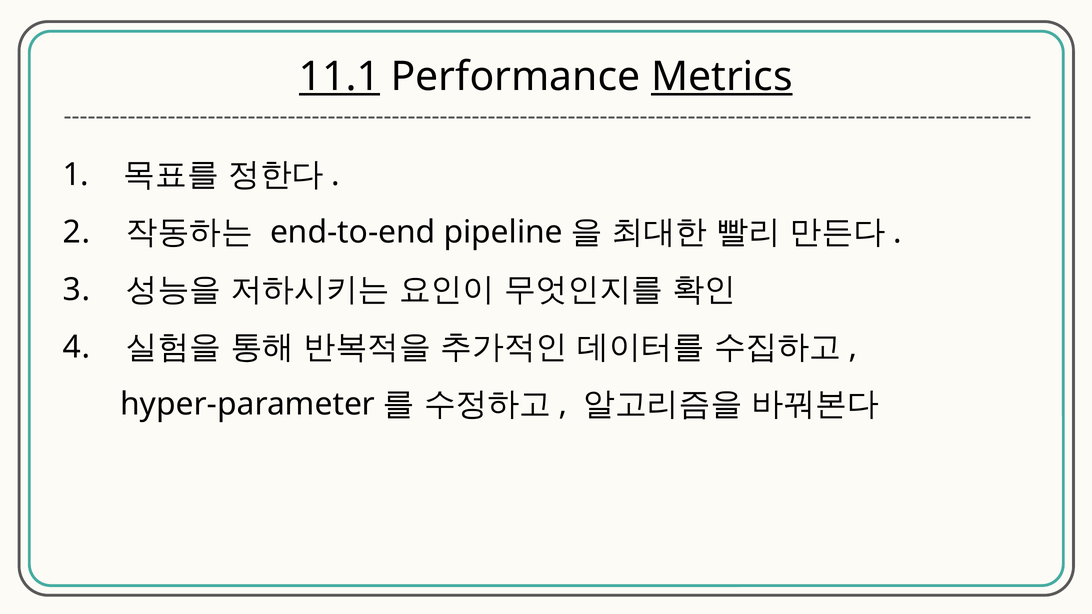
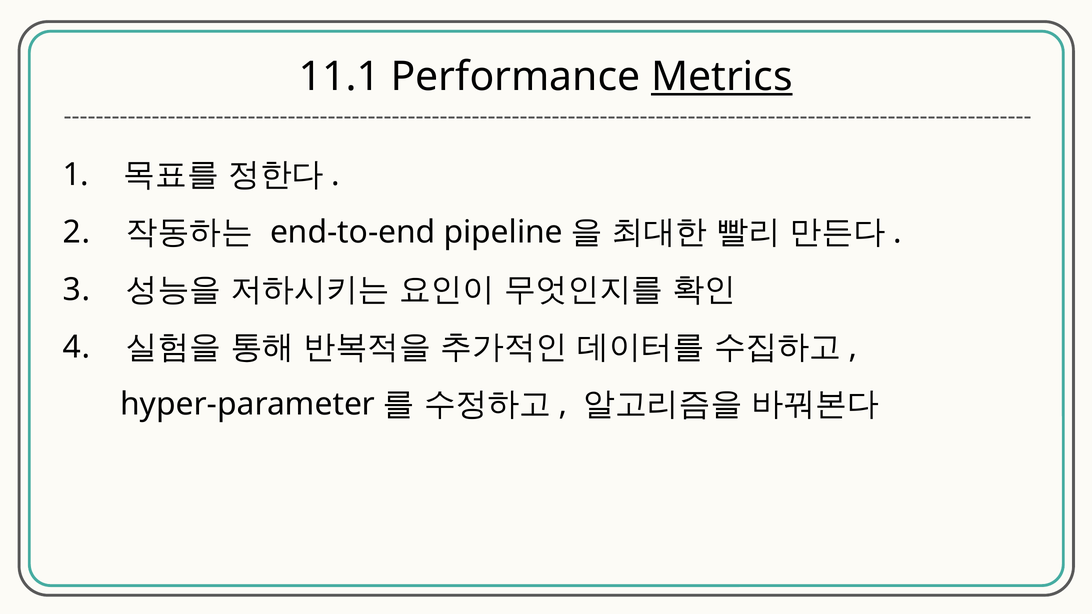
11.1 underline: present -> none (340, 77)
